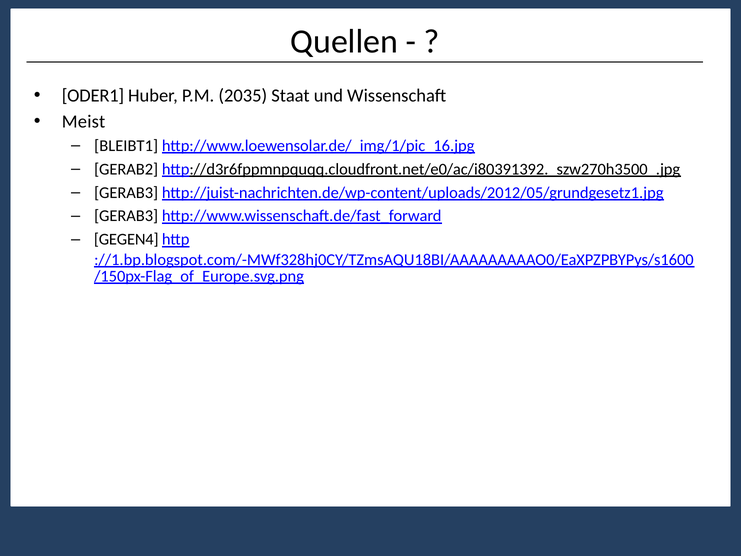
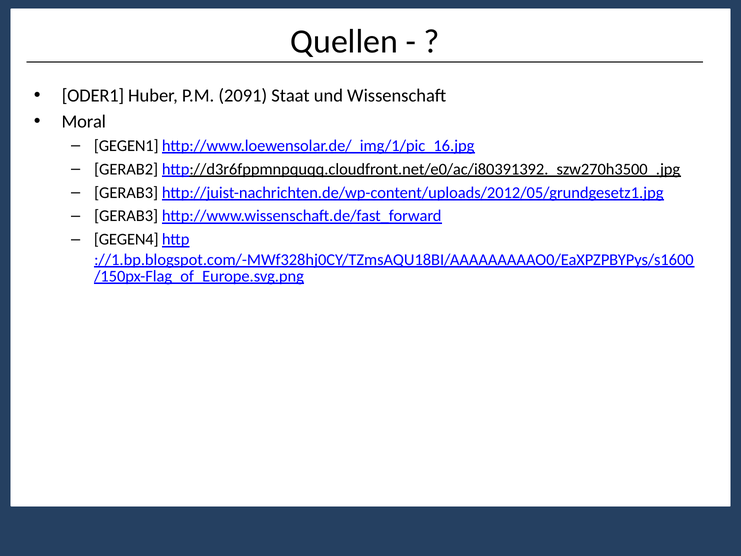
2035: 2035 -> 2091 (243, 96)
Meist: Meist -> Moral (84, 122)
BLEIBT1: BLEIBT1 -> GEGEN1 (126, 146)
